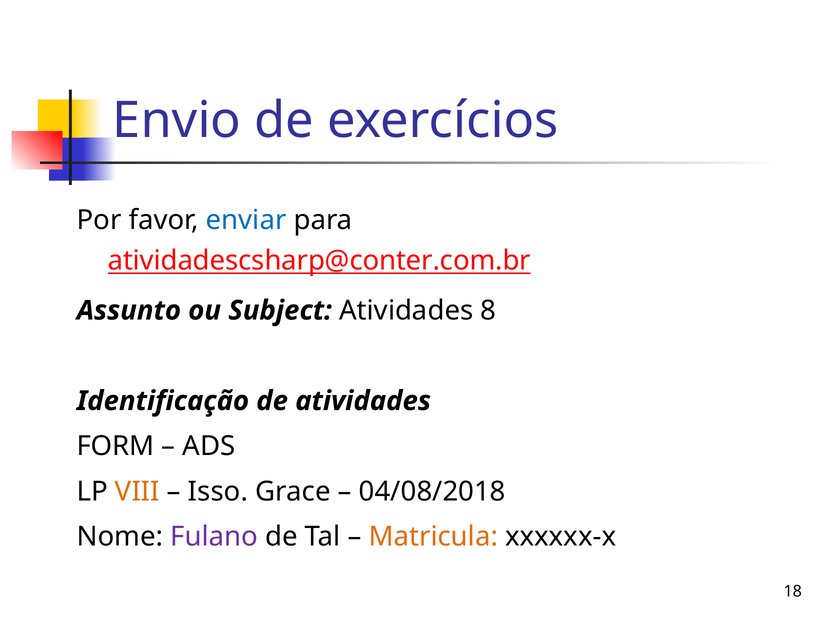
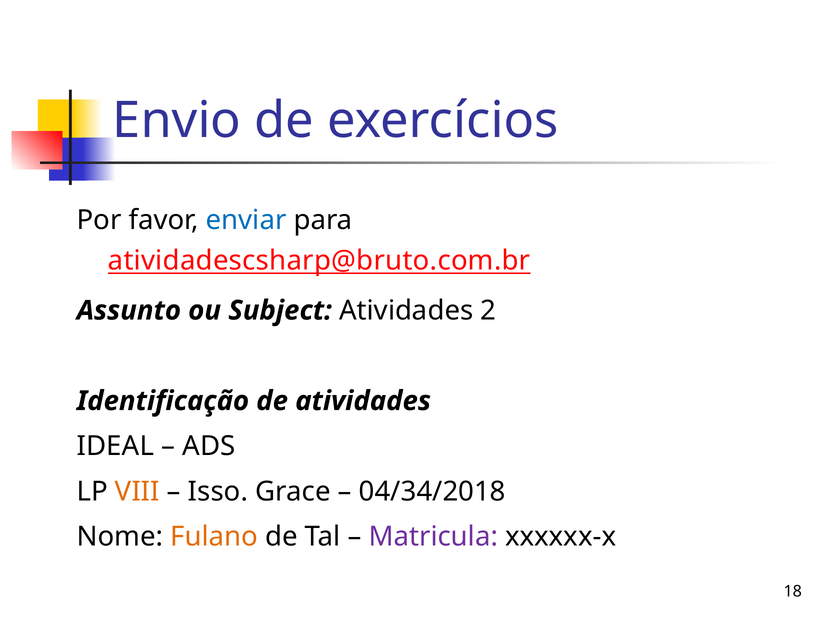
atividadescsharp@conter.com.br: atividadescsharp@conter.com.br -> atividadescsharp@bruto.com.br (319, 261)
8: 8 -> 2 (488, 310)
FORM: FORM -> IDEAL (115, 446)
04/08/2018: 04/08/2018 -> 04/34/2018 (432, 491)
Fulano colour: purple -> orange (214, 537)
Matricula colour: orange -> purple (433, 537)
